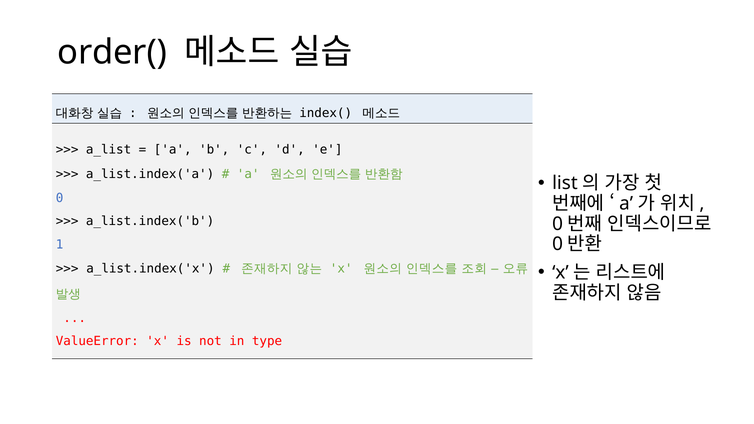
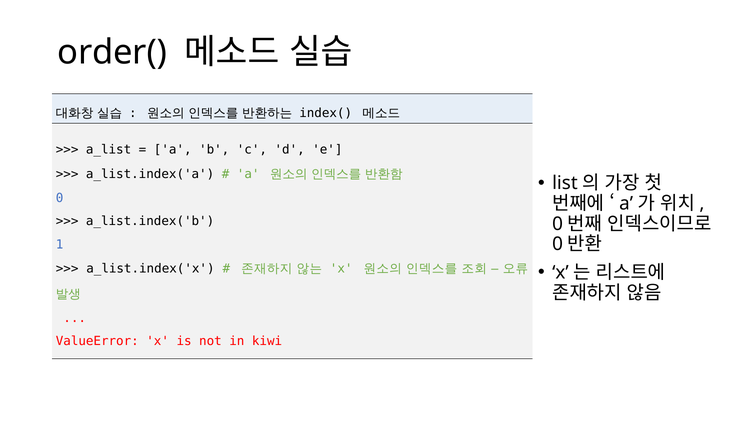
type: type -> kiwi (267, 341)
